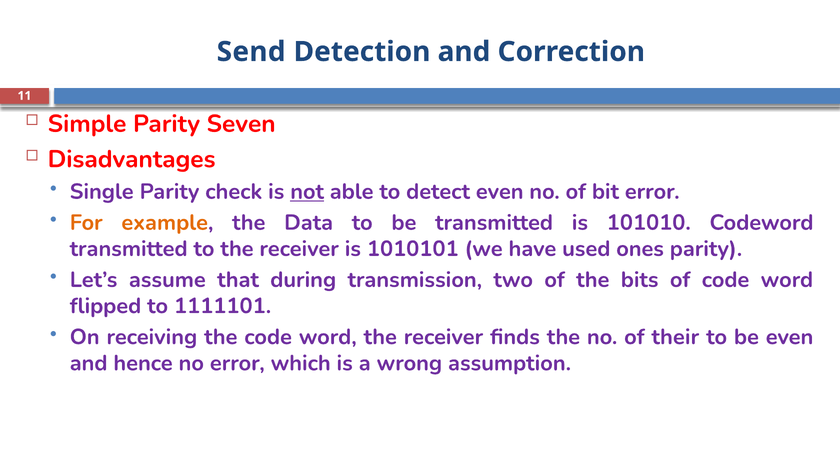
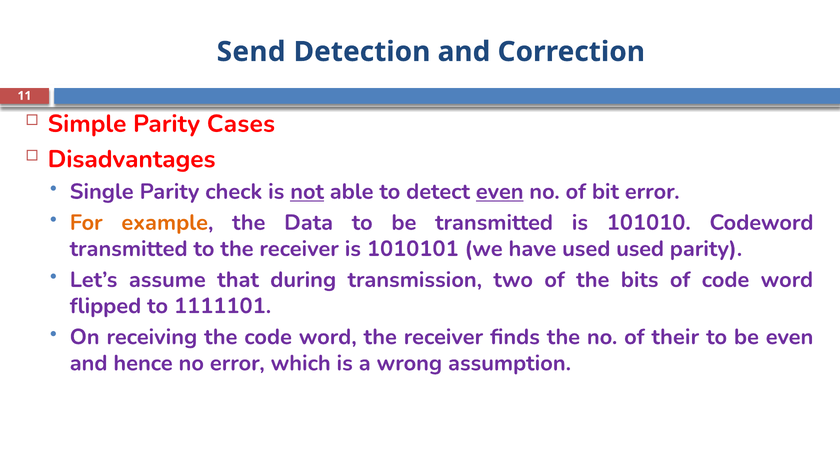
Seven: Seven -> Cases (241, 124)
even underline: none -> present (500, 192)
used ones: ones -> used (640, 249)
